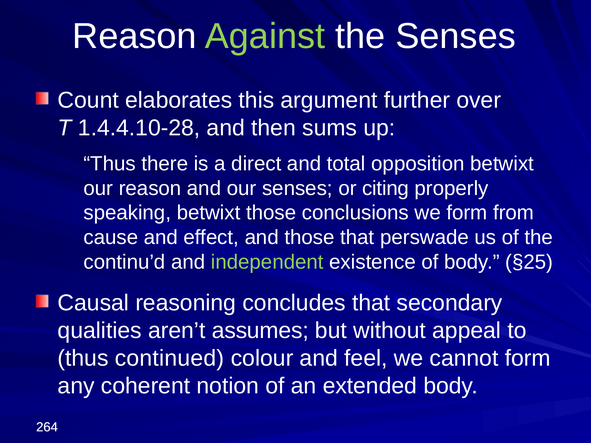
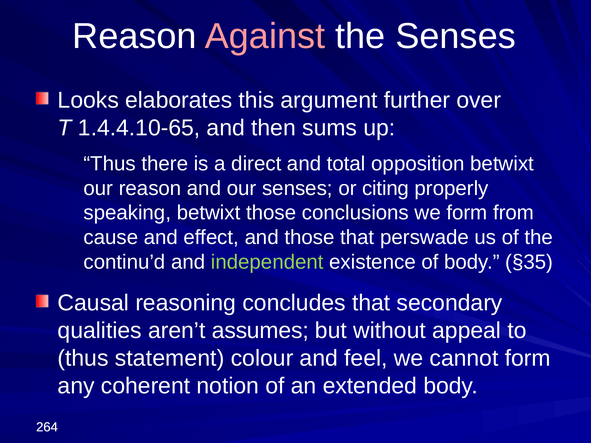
Against colour: light green -> pink (265, 36)
Count: Count -> Looks (88, 100)
1.4.4.10-28: 1.4.4.10-28 -> 1.4.4.10-65 (139, 128)
§25: §25 -> §35 (529, 262)
continued: continued -> statement (170, 358)
